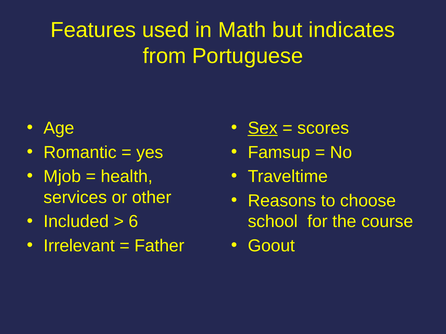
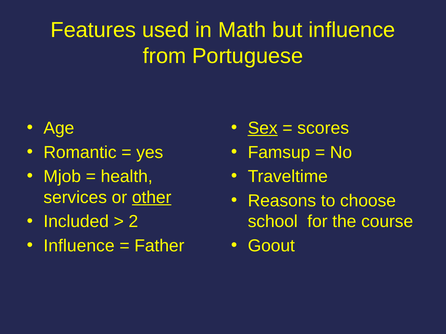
but indicates: indicates -> influence (352, 30)
other underline: none -> present (152, 198)
6: 6 -> 2 (133, 222)
Irrelevant: Irrelevant -> Influence (79, 246)
